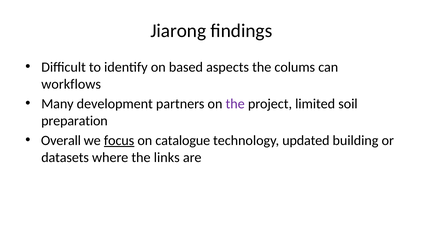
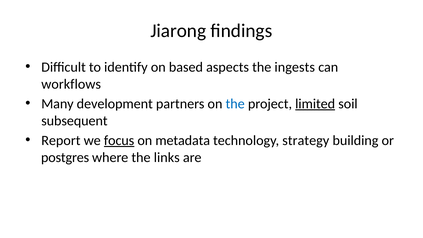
colums: colums -> ingests (295, 67)
the colour: purple -> blue (235, 104)
limited underline: none -> present (315, 104)
preparation: preparation -> subsequent (74, 121)
Overall: Overall -> Report (61, 140)
catalogue: catalogue -> metadata (183, 140)
updated: updated -> strategy (306, 140)
datasets: datasets -> postgres (65, 157)
